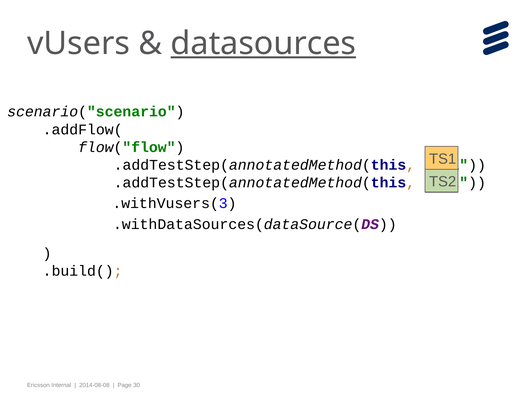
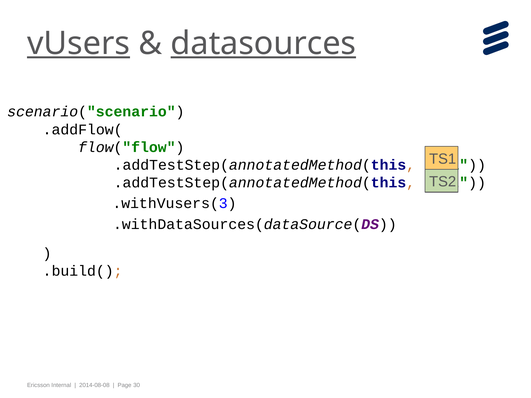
vUsers underline: none -> present (79, 43)
